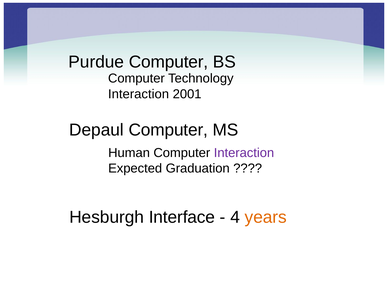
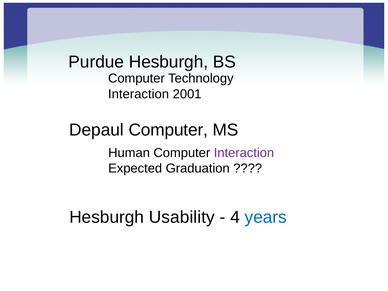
Purdue Computer: Computer -> Hesburgh (169, 62)
Interface: Interface -> Usability (182, 217)
years colour: orange -> blue (266, 217)
